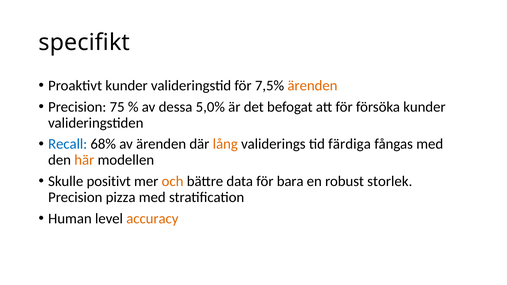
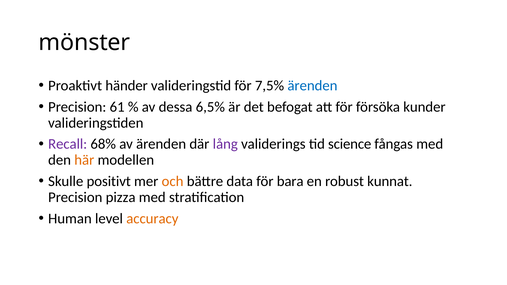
specifikt: specifikt -> mönster (84, 43)
Proaktivt kunder: kunder -> händer (127, 86)
ärenden colour: orange -> blue (312, 86)
75: 75 -> 61 (117, 107)
5,0%: 5,0% -> 6,5% (210, 107)
Recall colour: blue -> purple (68, 144)
lång colour: orange -> purple (225, 144)
färdiga: färdiga -> science (350, 144)
storlek: storlek -> kunnat (390, 181)
